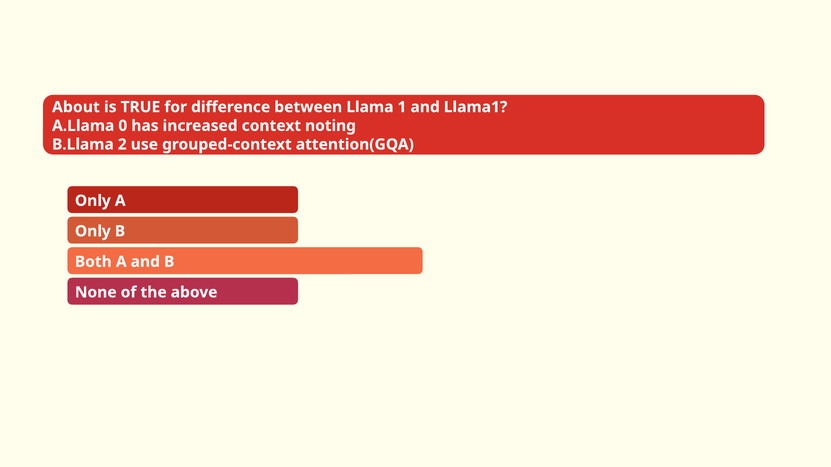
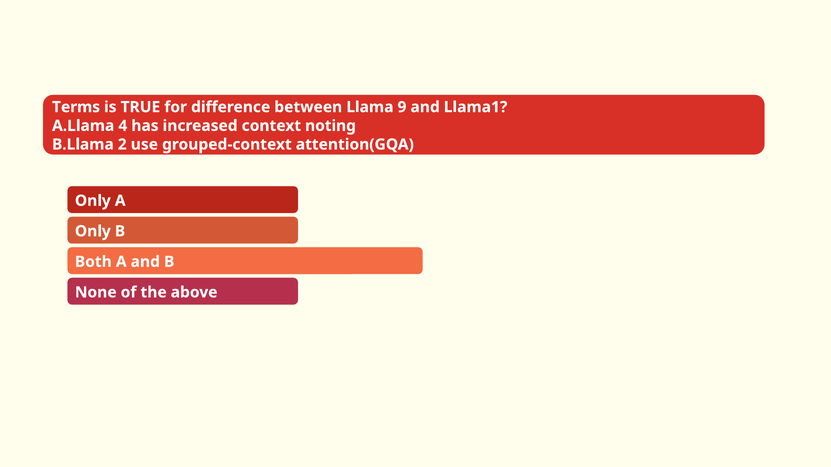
About: About -> Terms (76, 107)
1: 1 -> 9 (402, 107)
0: 0 -> 4 (123, 126)
